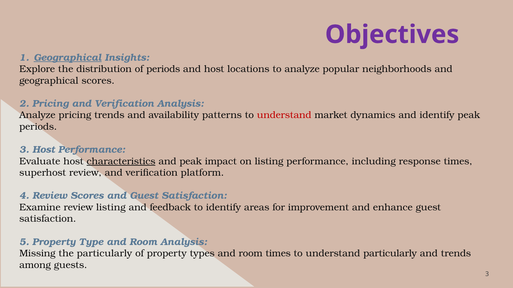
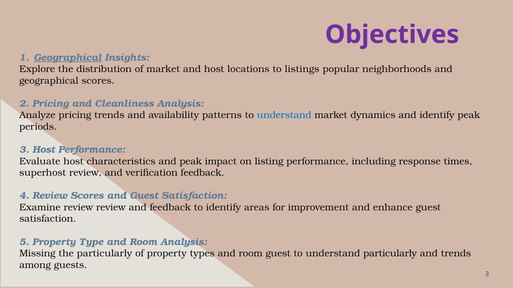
of periods: periods -> market (163, 69)
to analyze: analyze -> listings (302, 69)
Pricing and Verification: Verification -> Cleanliness (124, 104)
understand colour: red -> blue (284, 115)
characteristics underline: present -> none (121, 162)
verification platform: platform -> feedback (202, 173)
review listing: listing -> review (111, 208)
room times: times -> guest (278, 254)
